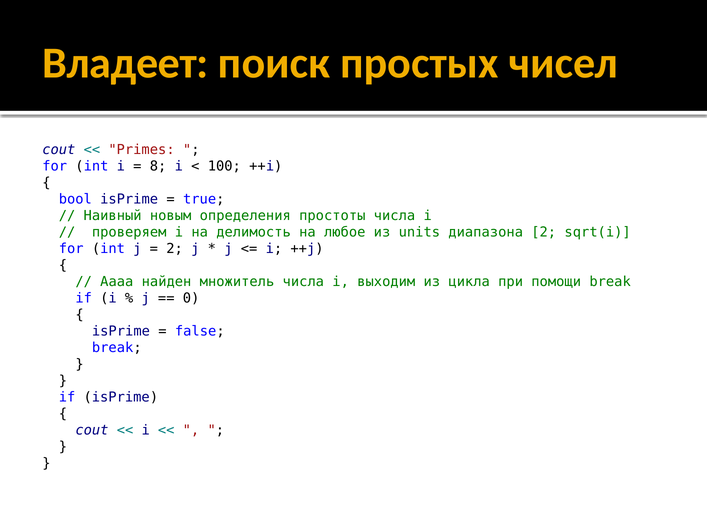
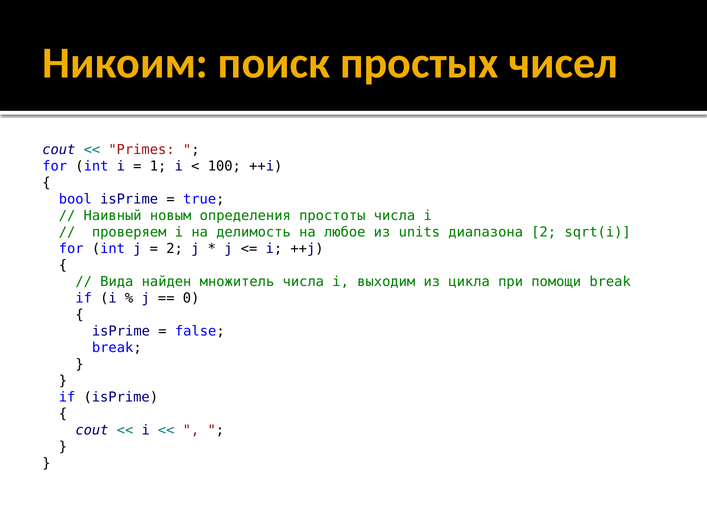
Владеет: Владеет -> Никоим (125, 63)
8: 8 -> 1 (158, 166)
Aaaa: Aaaa -> Вида (117, 282)
